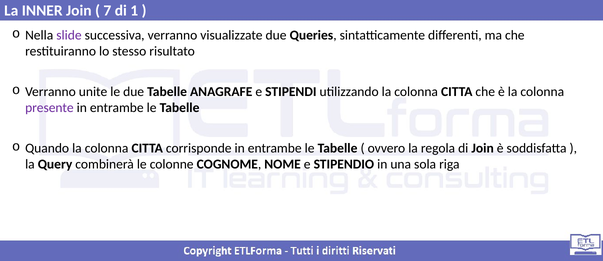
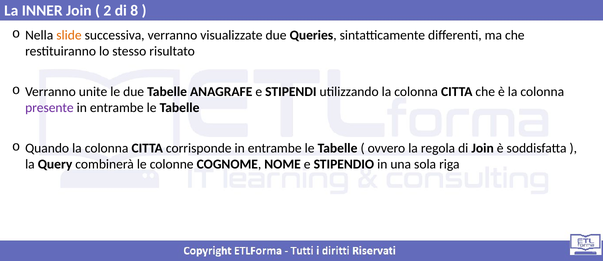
7: 7 -> 2 (107, 11)
1: 1 -> 8 (134, 11)
slide colour: purple -> orange (69, 35)
